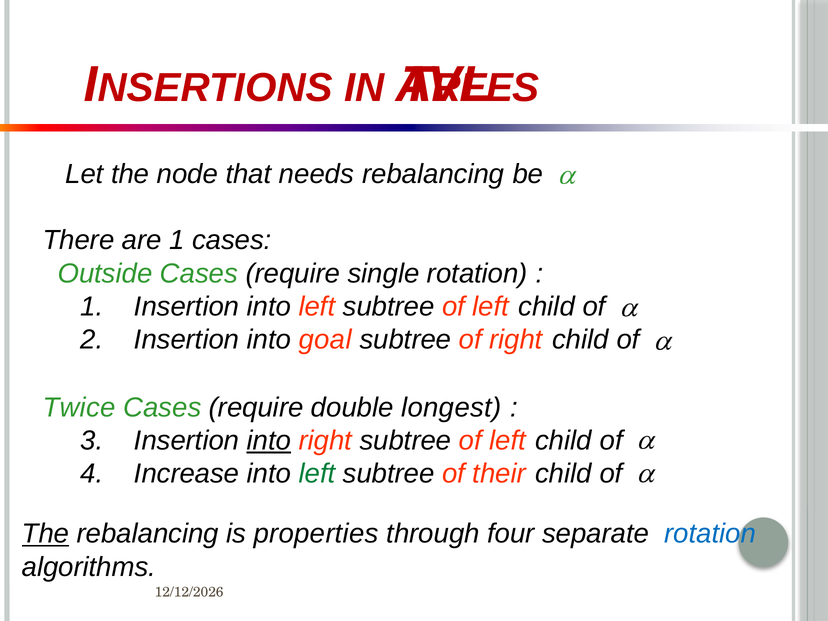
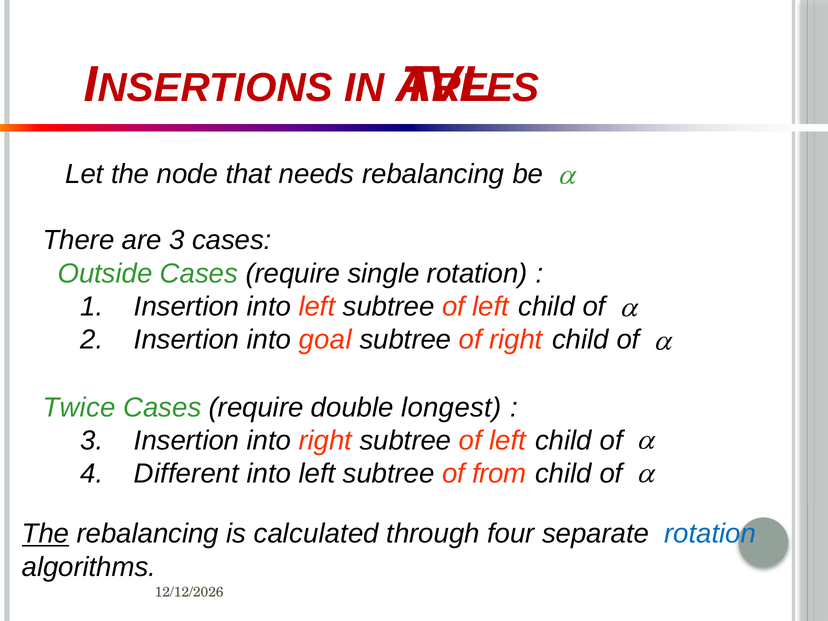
are 1: 1 -> 3 (177, 240)
into underline: present -> none (269, 441)
Increase: Increase -> Different (187, 474)
left colour: green -> black (317, 474)
their: their -> from (499, 474)
properties: properties -> calculated (316, 534)
